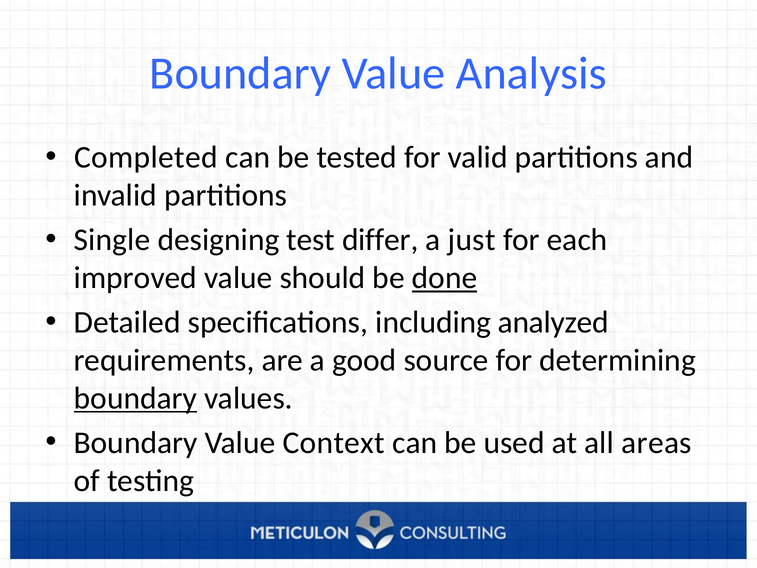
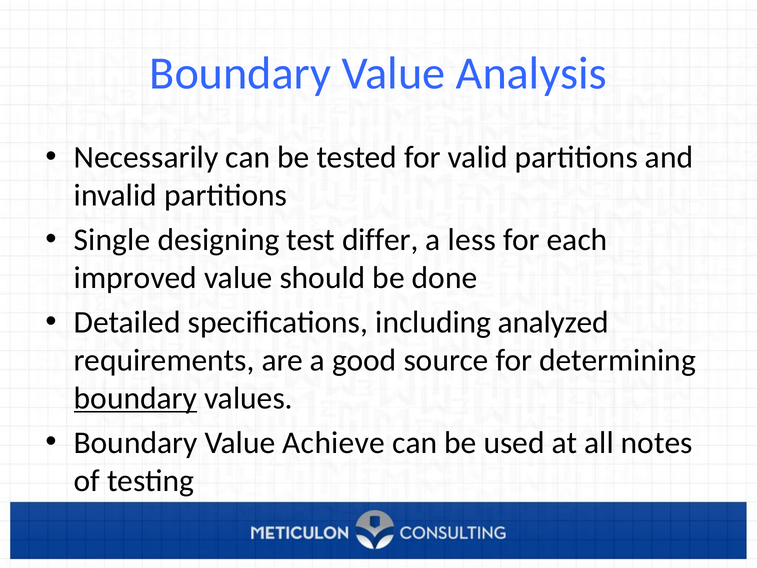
Completed: Completed -> Necessarily (146, 157)
just: just -> less (472, 240)
done underline: present -> none (445, 278)
Context: Context -> Achieve (334, 443)
areas: areas -> notes (657, 443)
